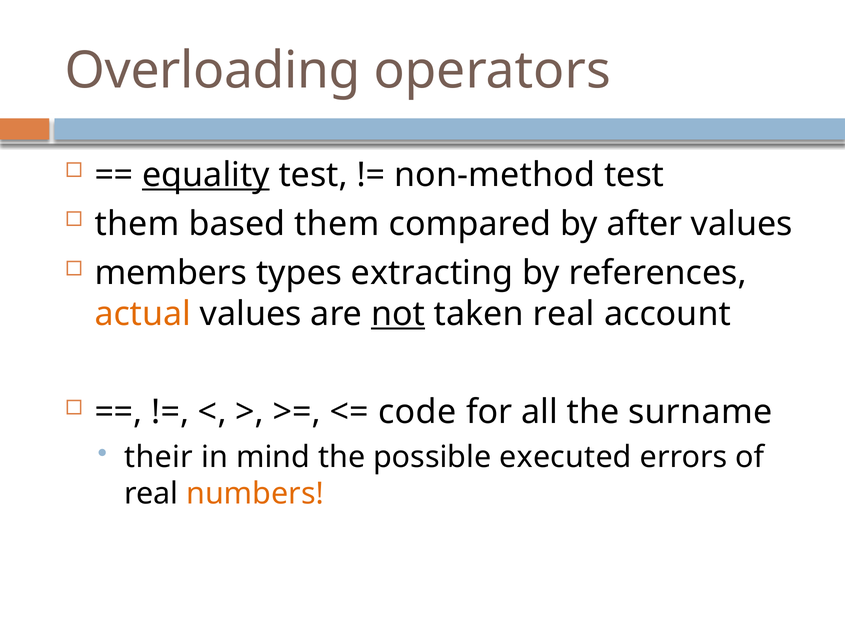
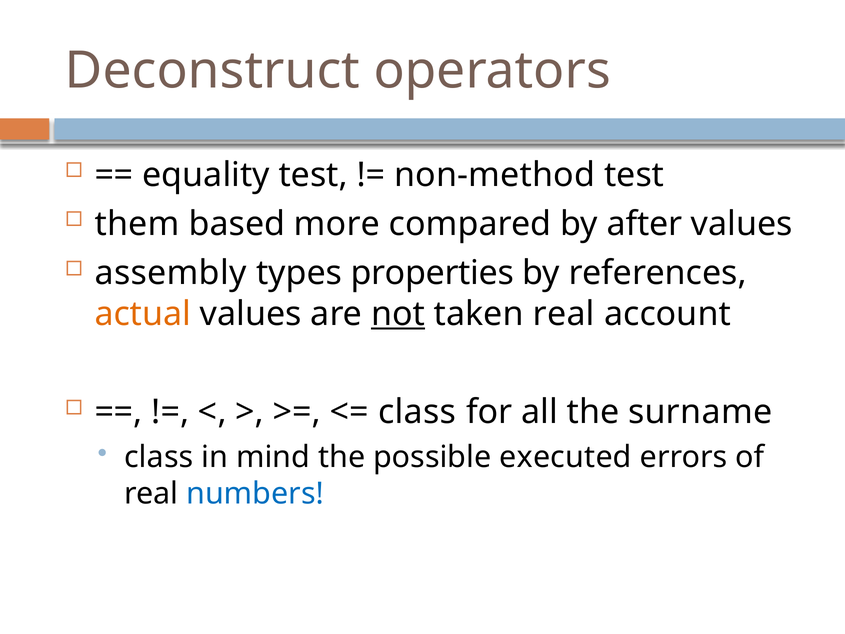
Overloading: Overloading -> Deconstruct (213, 70)
equality underline: present -> none (206, 175)
based them: them -> more (337, 224)
members: members -> assembly (171, 273)
extracting: extracting -> properties (432, 273)
code: code -> class (417, 412)
their: their -> class (159, 457)
numbers colour: orange -> blue (255, 494)
